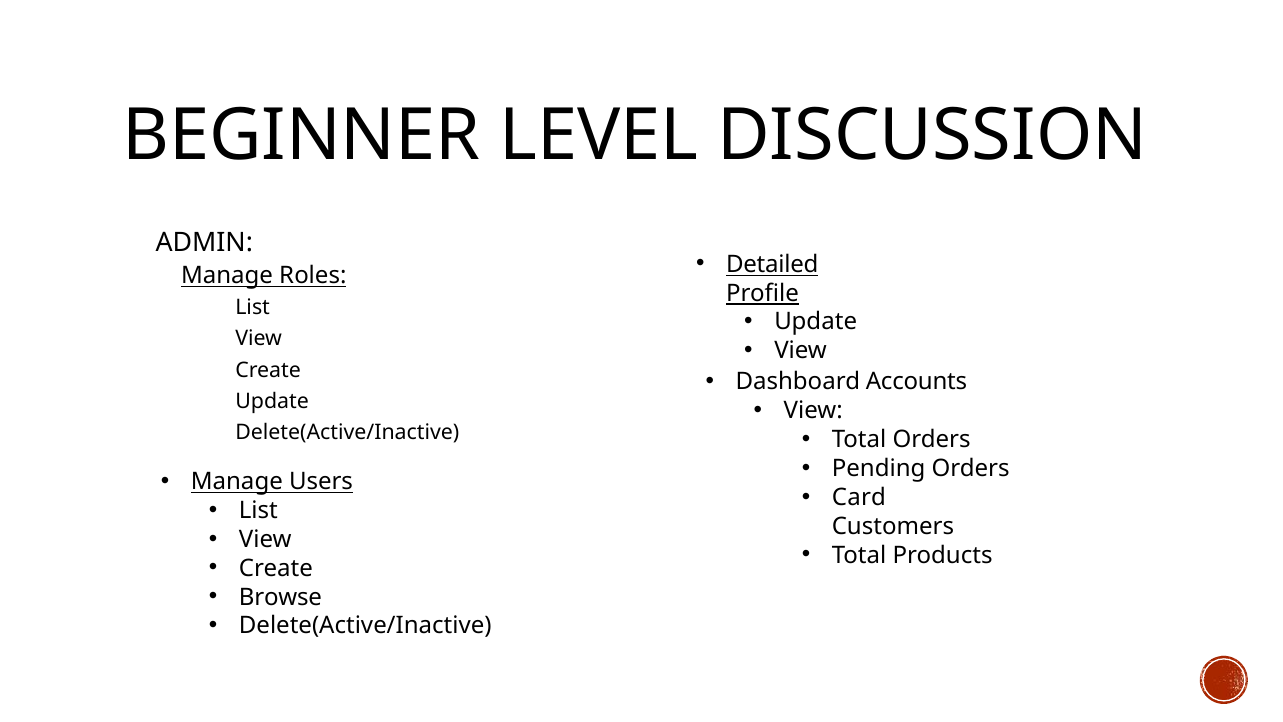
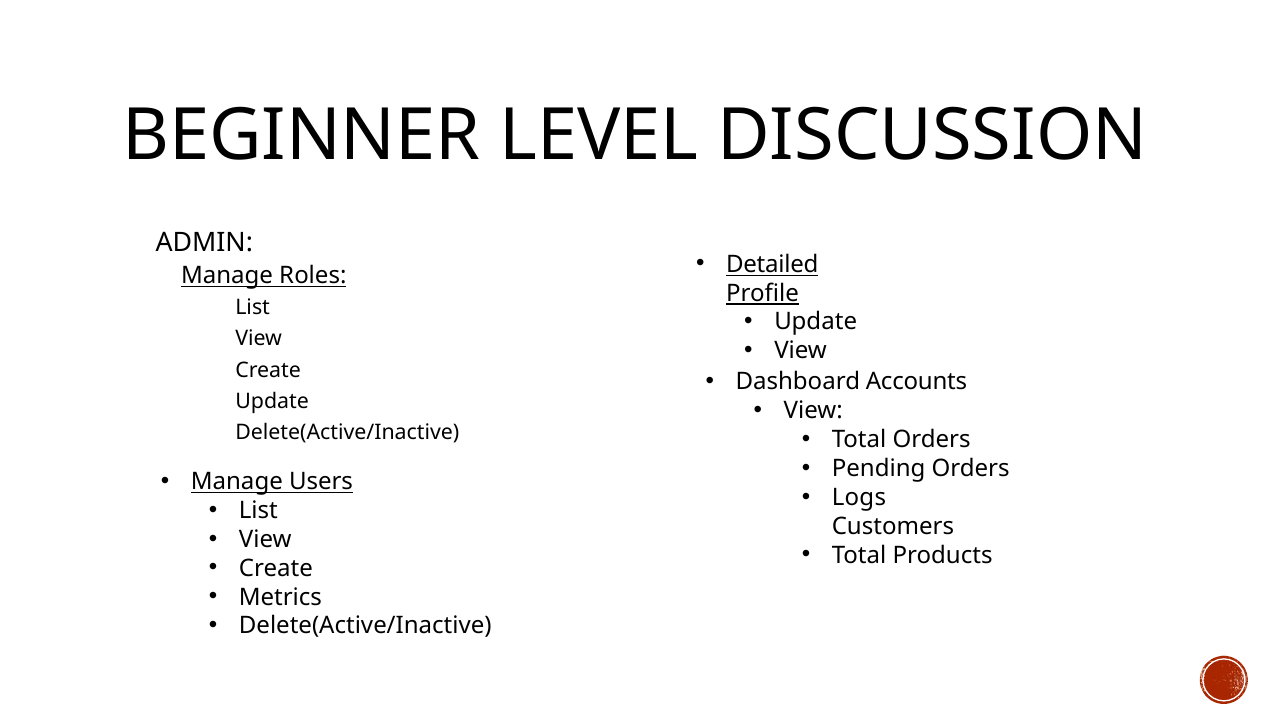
Card: Card -> Logs (859, 497)
Browse: Browse -> Metrics (280, 597)
